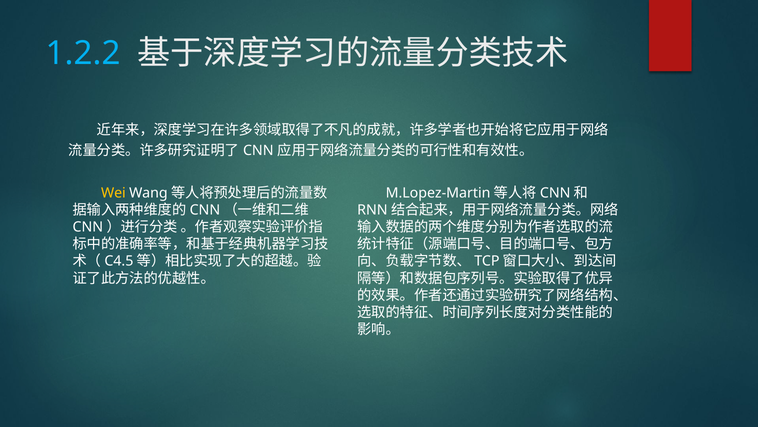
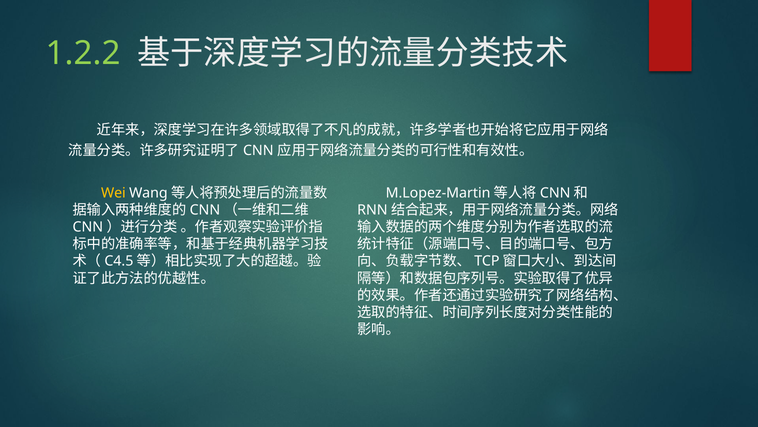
1.2.2 colour: light blue -> light green (83, 53)
